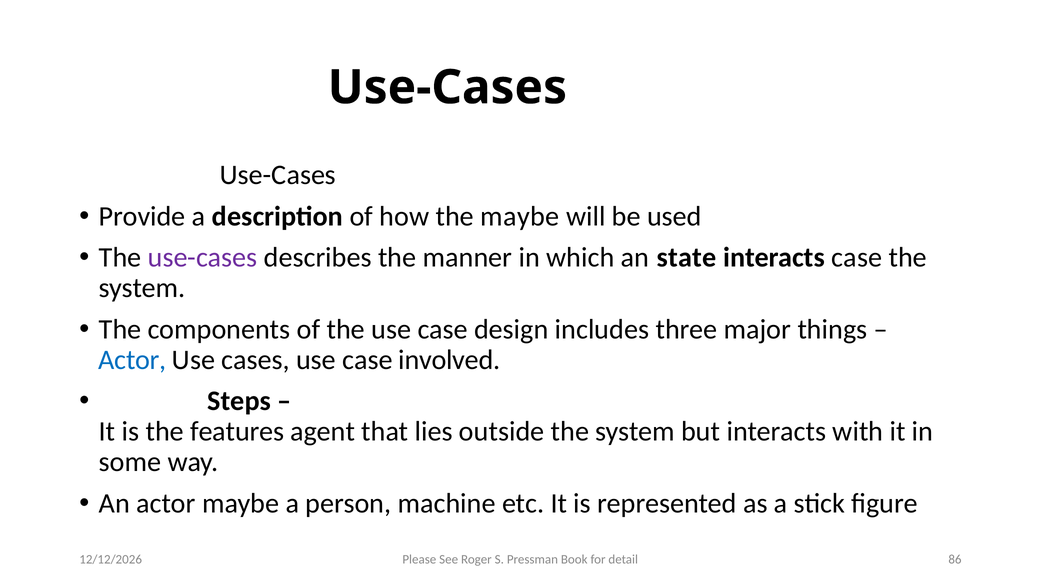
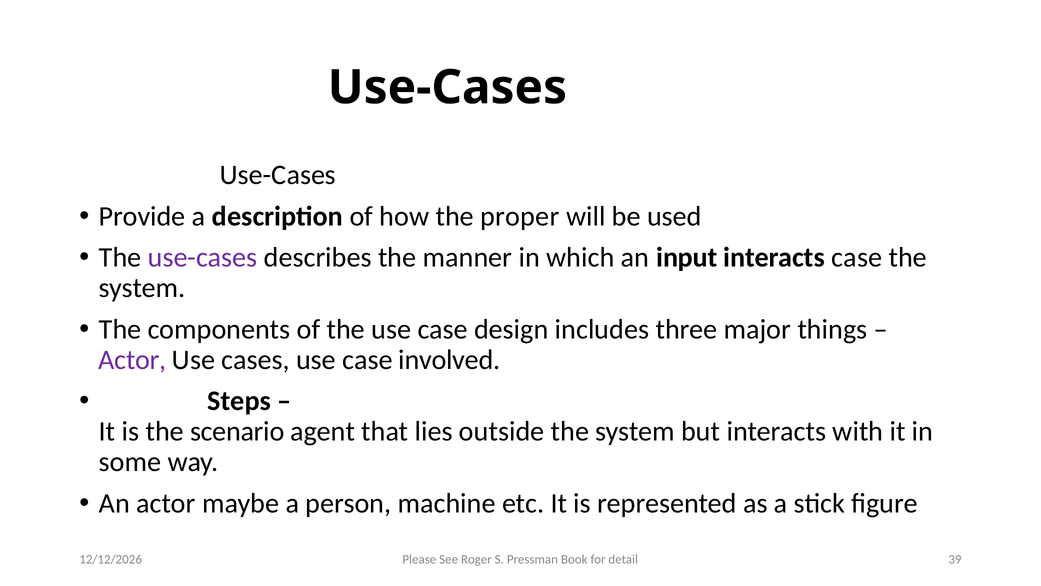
the maybe: maybe -> proper (520, 216)
state: state -> input (687, 257)
Actor colour: blue -> purple (132, 360)
features: features -> scenario (237, 431)
86: 86 -> 39 (955, 559)
